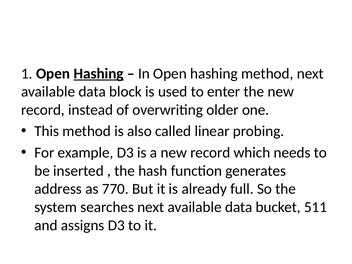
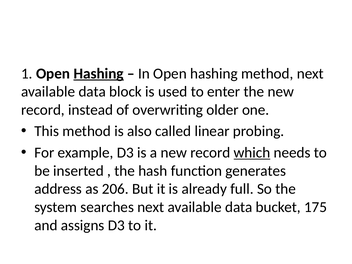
which underline: none -> present (252, 153)
770: 770 -> 206 (115, 189)
511: 511 -> 175 (316, 207)
